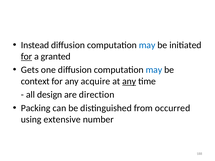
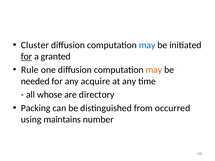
Instead: Instead -> Cluster (35, 45)
Gets: Gets -> Rule (30, 70)
may colour: blue -> orange (154, 70)
context: context -> needed (35, 81)
any underline: present -> none (129, 81)
design: design -> whose (50, 95)
direction: direction -> directory (97, 95)
extensive: extensive -> maintains (62, 120)
